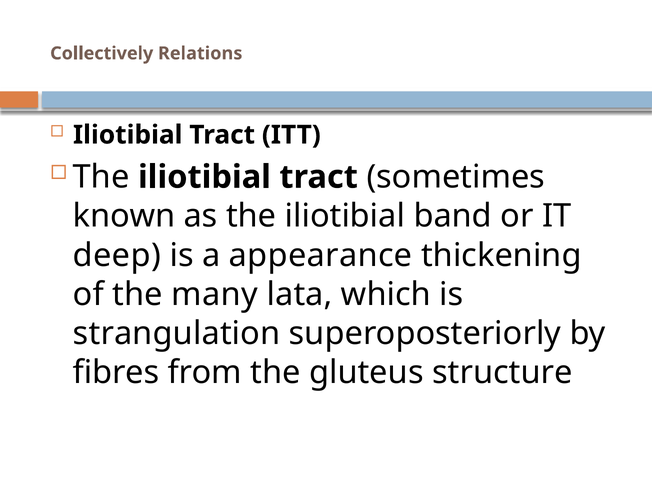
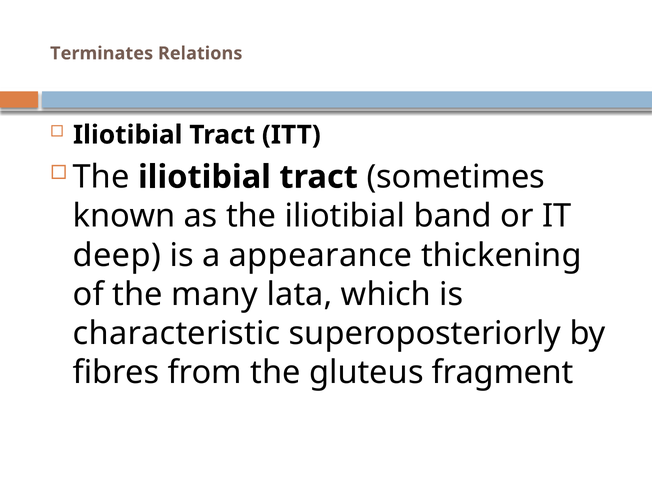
Collectively: Collectively -> Terminates (102, 53)
strangulation: strangulation -> characteristic (177, 333)
structure: structure -> fragment (503, 373)
